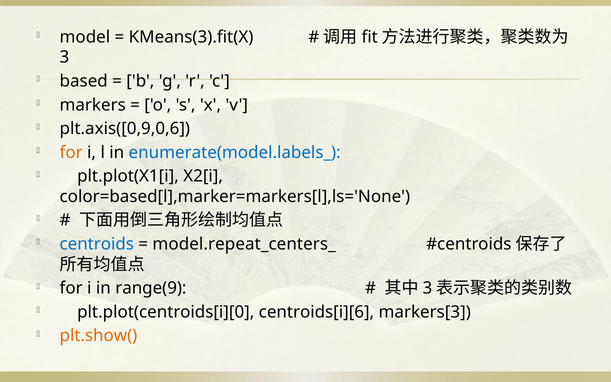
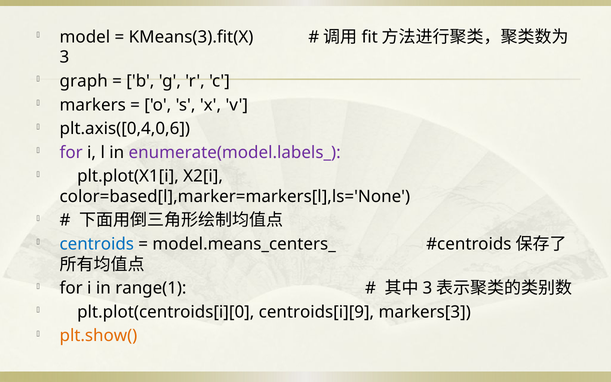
based: based -> graph (84, 81)
plt.axis([0,9,0,6: plt.axis([0,9,0,6 -> plt.axis([0,4,0,6 (125, 129)
for colour: orange -> purple (71, 152)
enumerate(model.labels_ colour: blue -> purple (235, 152)
model.repeat_centers_: model.repeat_centers_ -> model.means_centers_ (244, 244)
range(9: range(9 -> range(1 (151, 288)
centroids[i][6: centroids[i][6 -> centroids[i][9 (316, 312)
